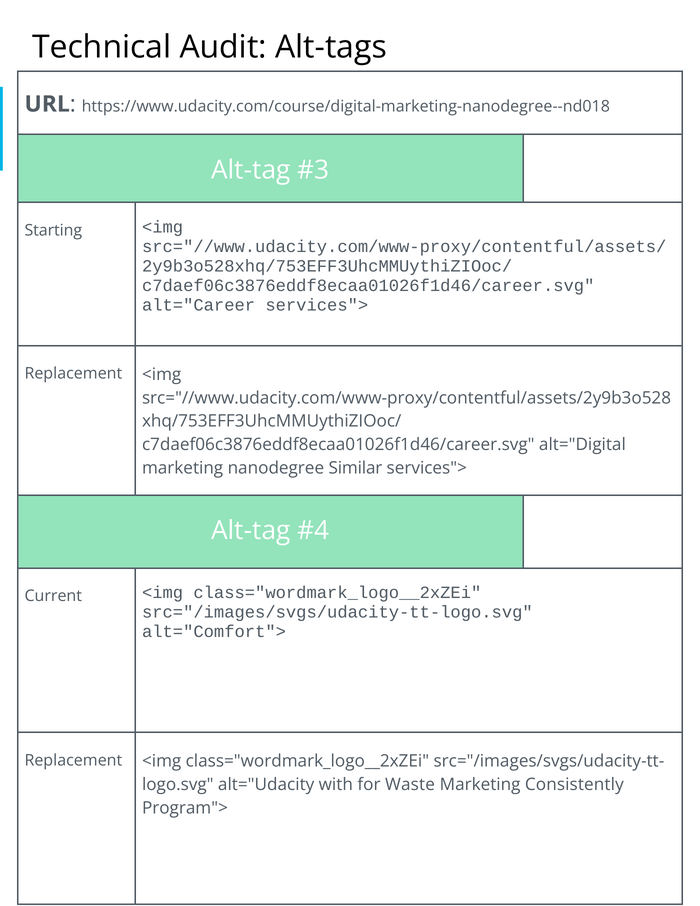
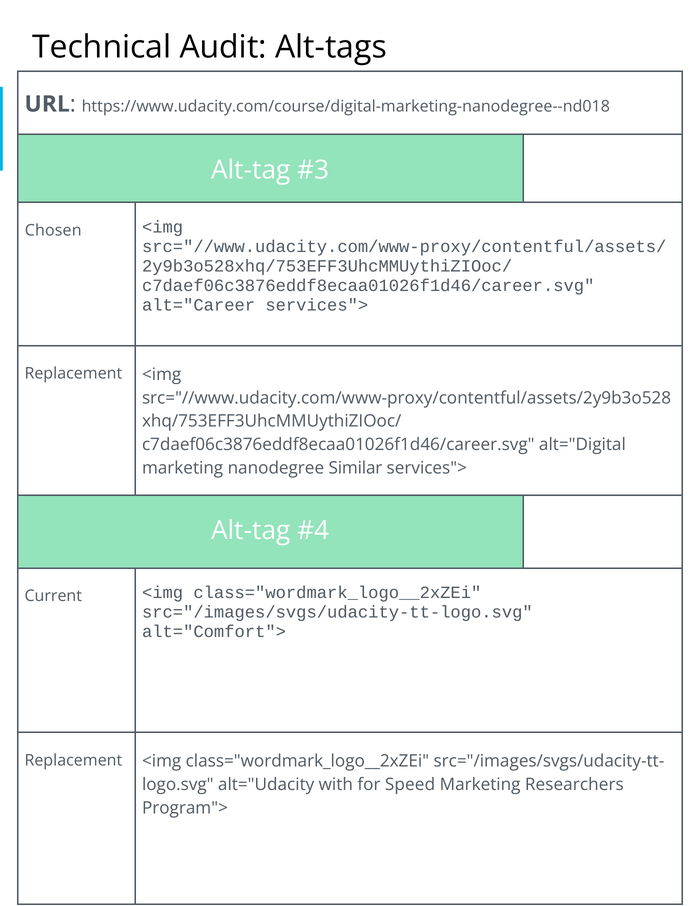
Starting: Starting -> Chosen (53, 230)
Waste: Waste -> Speed (410, 785)
Consistently: Consistently -> Researchers (574, 785)
